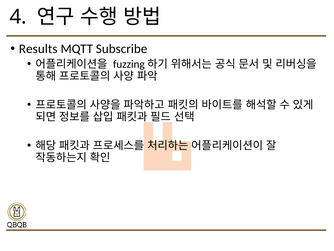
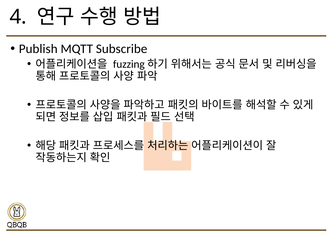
Results: Results -> Publish (38, 49)
